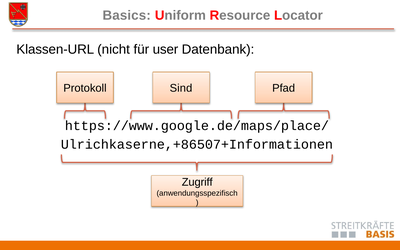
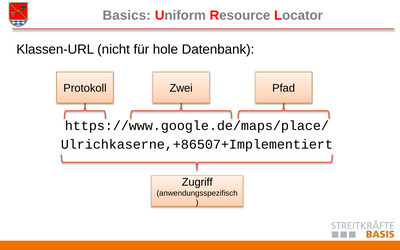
user: user -> hole (165, 49)
Sind: Sind -> Zwei (181, 88)
Ulrichkaserne,+86507+Informationen: Ulrichkaserne,+86507+Informationen -> Ulrichkaserne,+86507+Implementiert (197, 144)
